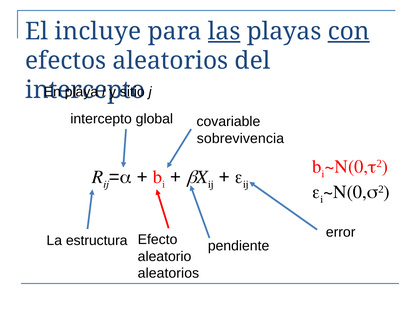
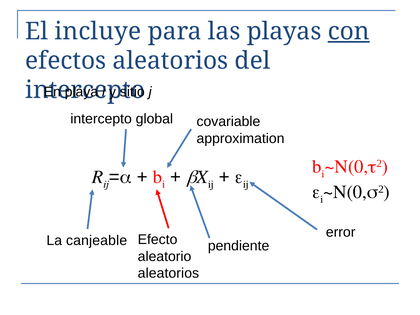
las underline: present -> none (224, 31)
sobrevivencia: sobrevivencia -> approximation (241, 138)
estructura: estructura -> canjeable (97, 240)
